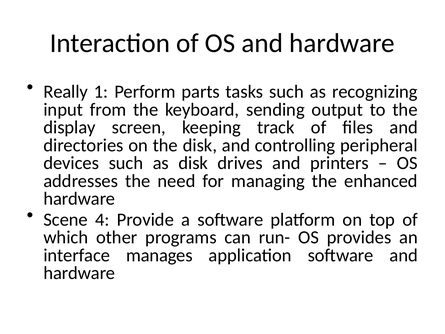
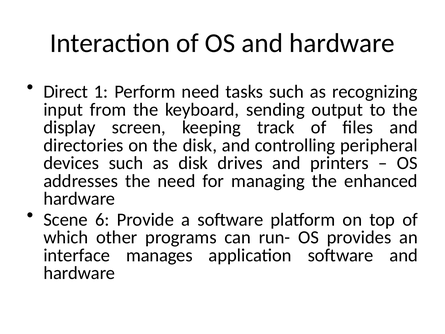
Really: Really -> Direct (66, 92)
Perform parts: parts -> need (201, 92)
4: 4 -> 6 (102, 220)
